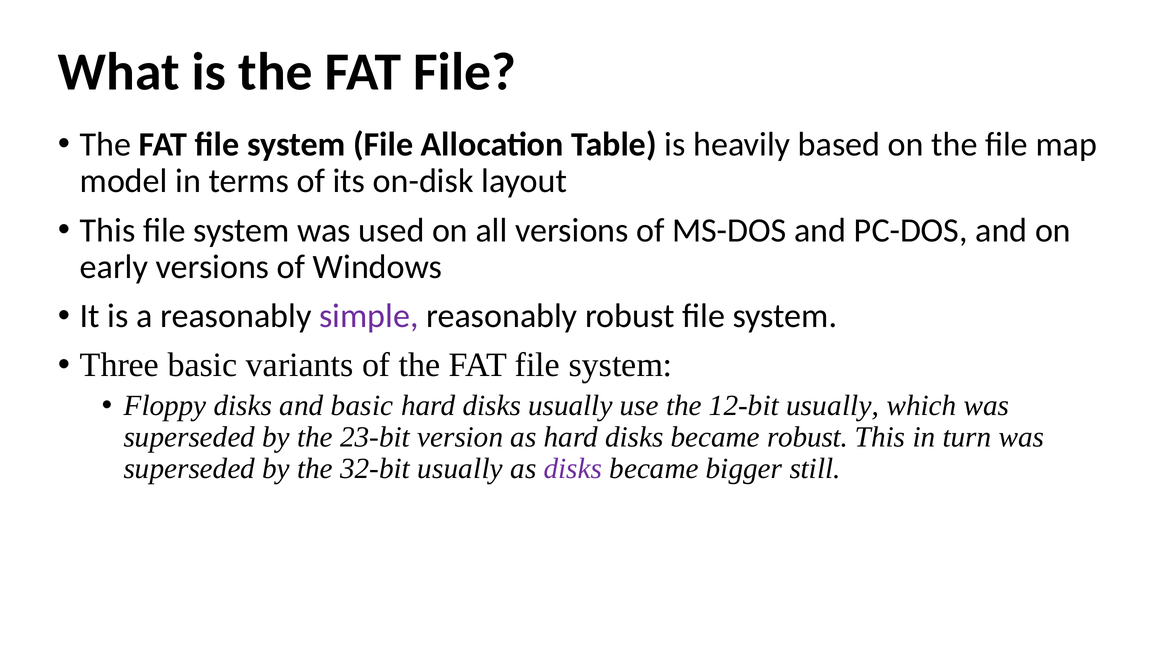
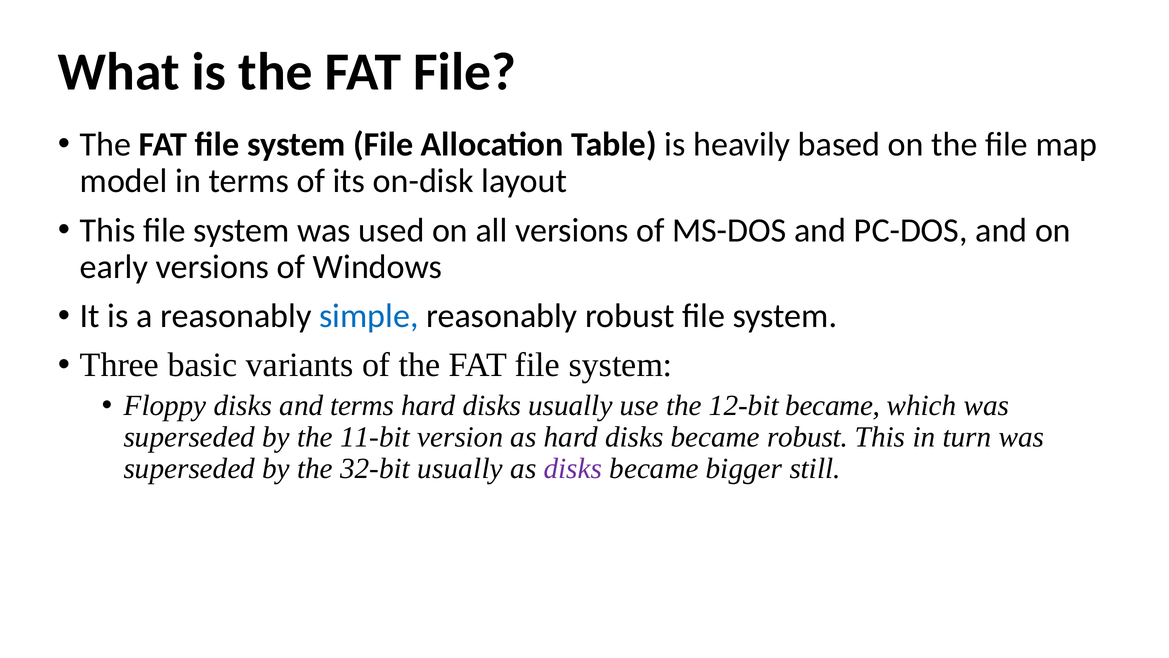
simple colour: purple -> blue (369, 316)
and basic: basic -> terms (362, 405)
12-bit usually: usually -> became (833, 405)
23-bit: 23-bit -> 11-bit (375, 437)
